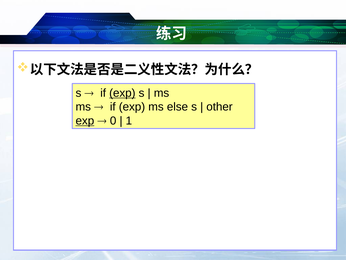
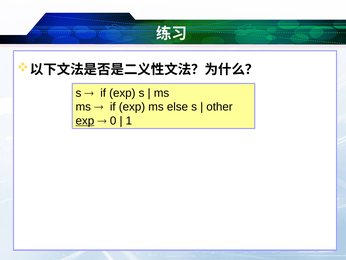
exp underline: present -> none (122, 93)
